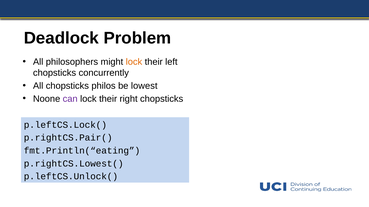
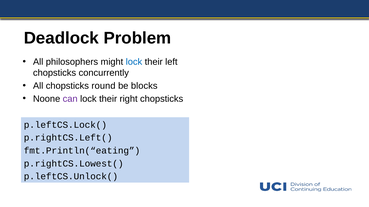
lock colour: orange -> blue (134, 62)
philos: philos -> round (103, 86)
lowest: lowest -> blocks (144, 86)
p.rightCS.Pair(: p.rightCS.Pair( -> p.rightCS.Left( (68, 138)
